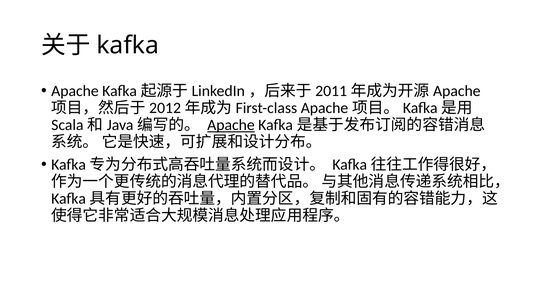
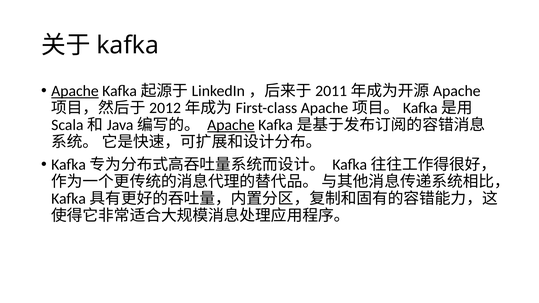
Apache underline: none -> present (75, 91)
